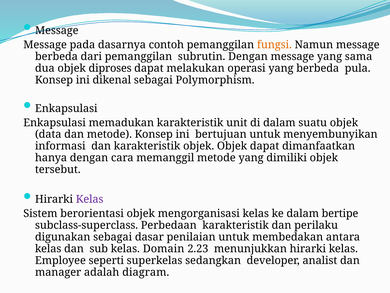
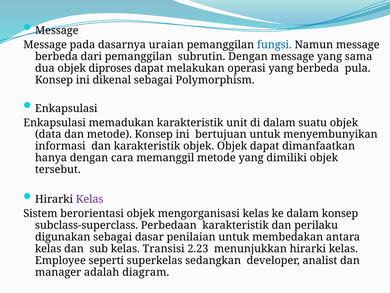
contoh: contoh -> uraian (166, 45)
fungsi colour: orange -> blue (274, 45)
dalam bertipe: bertipe -> konsep (340, 213)
Domain: Domain -> Transisi (164, 248)
